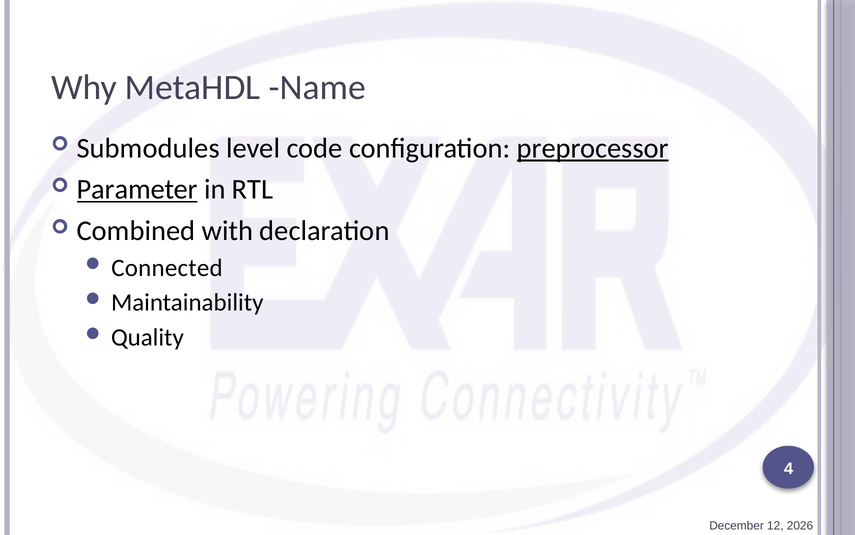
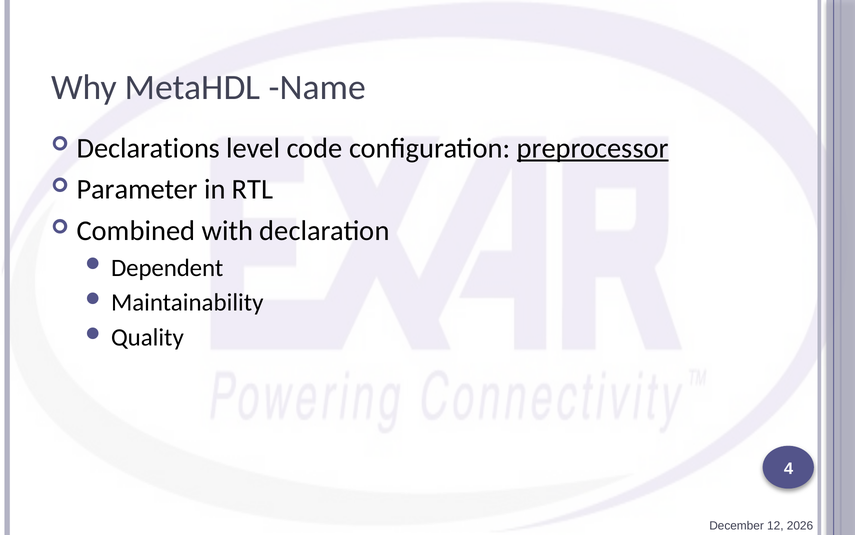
Submodules: Submodules -> Declarations (148, 148)
Parameter underline: present -> none (137, 189)
Connected: Connected -> Dependent (167, 267)
